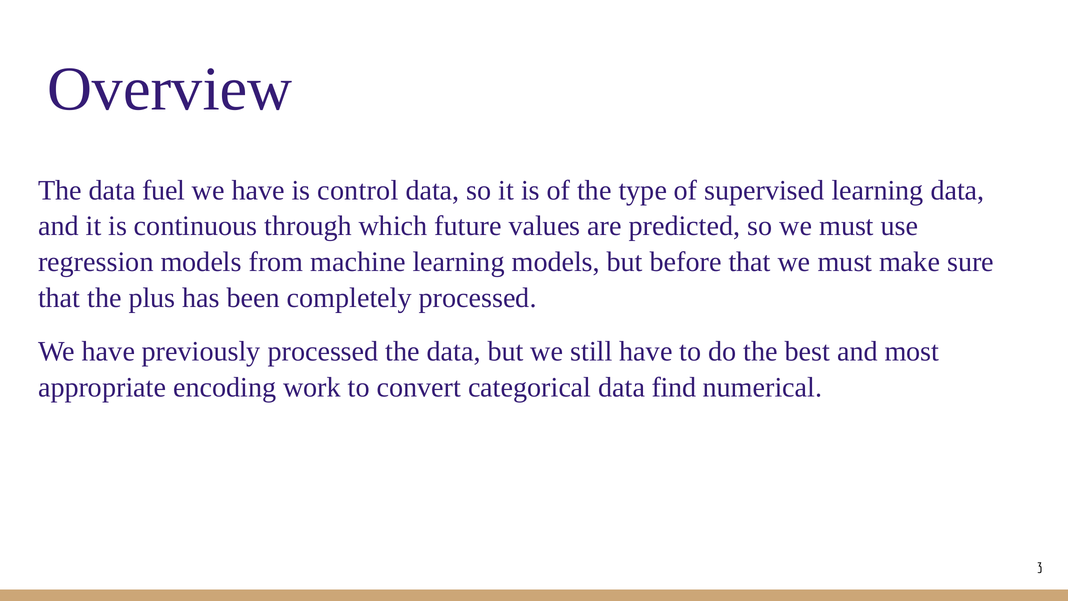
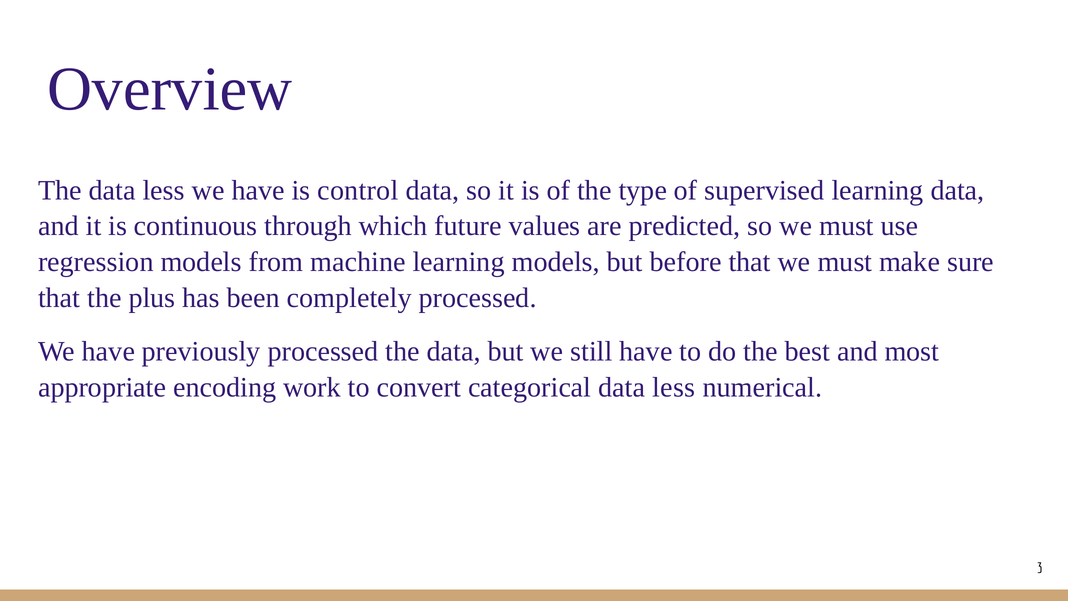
The data fuel: fuel -> less (164, 190)
categorical data find: find -> less (674, 387)
